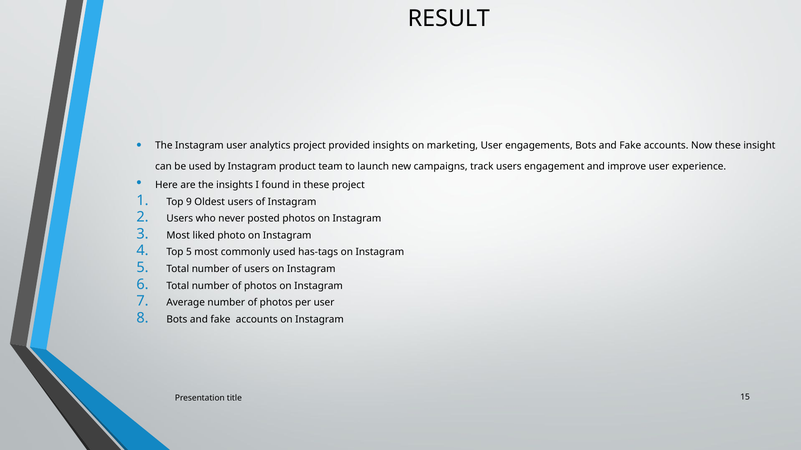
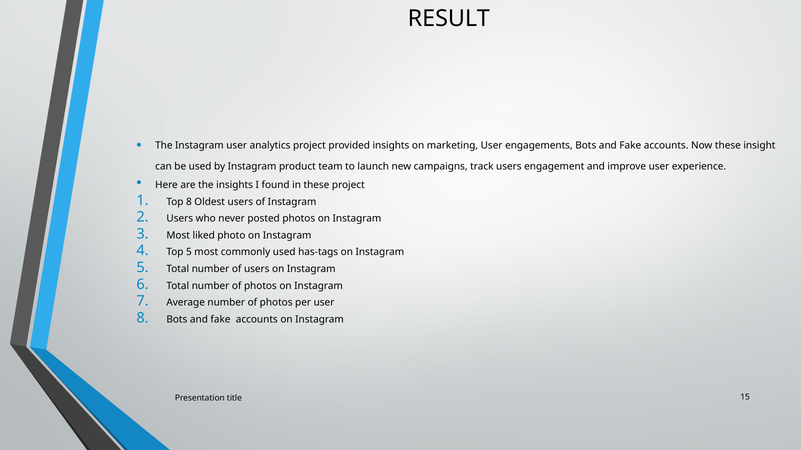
Top 9: 9 -> 8 (189, 202)
